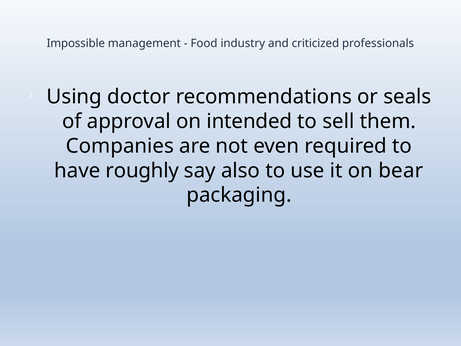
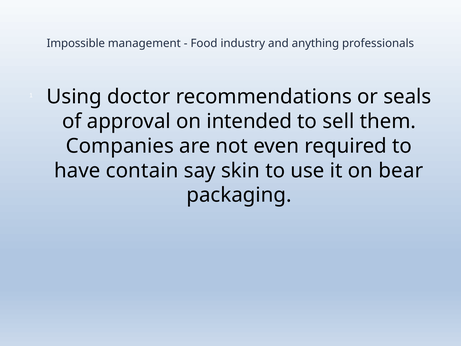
criticized: criticized -> anything (315, 43)
roughly: roughly -> contain (142, 170)
also: also -> skin (241, 170)
